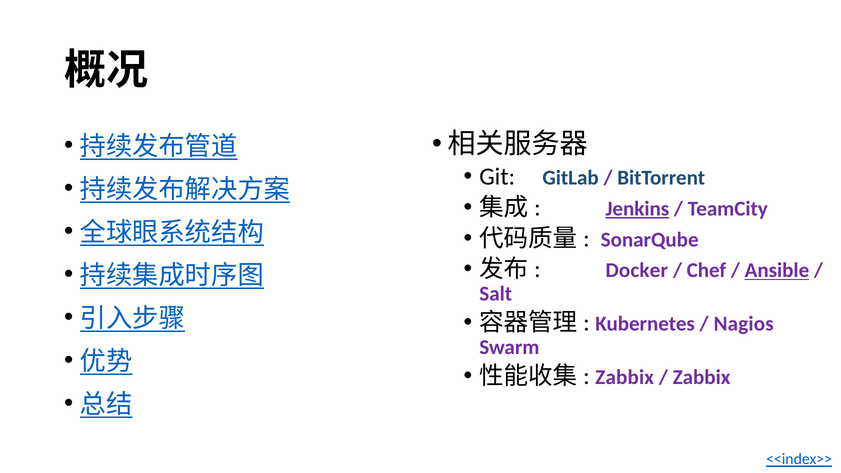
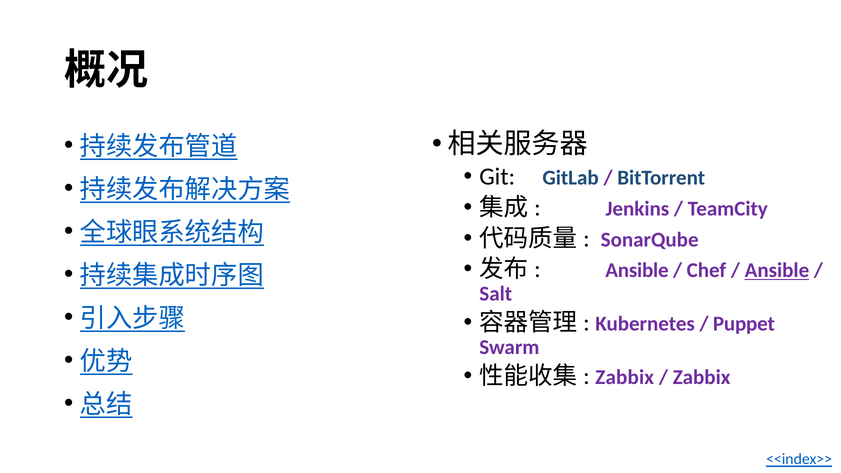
Jenkins underline: present -> none (637, 209)
Docker: Docker -> Ansible (637, 270)
Nagios: Nagios -> Puppet (744, 324)
